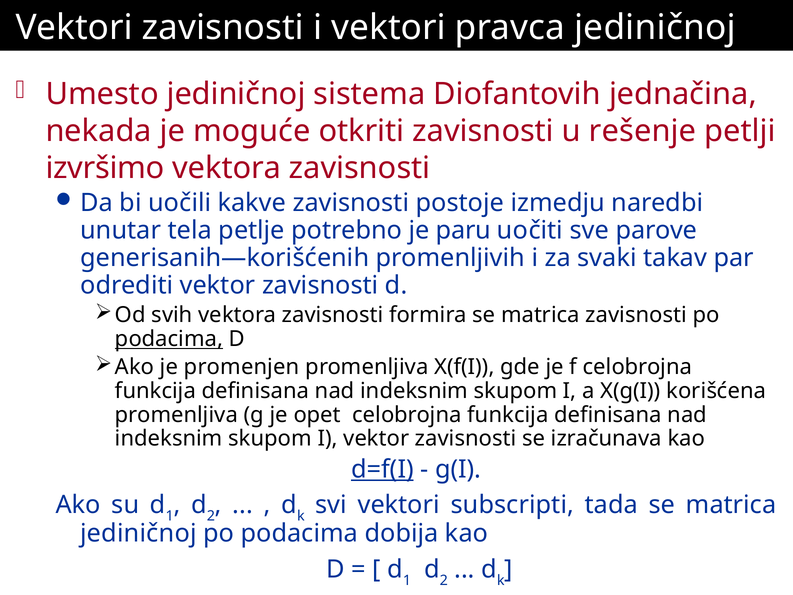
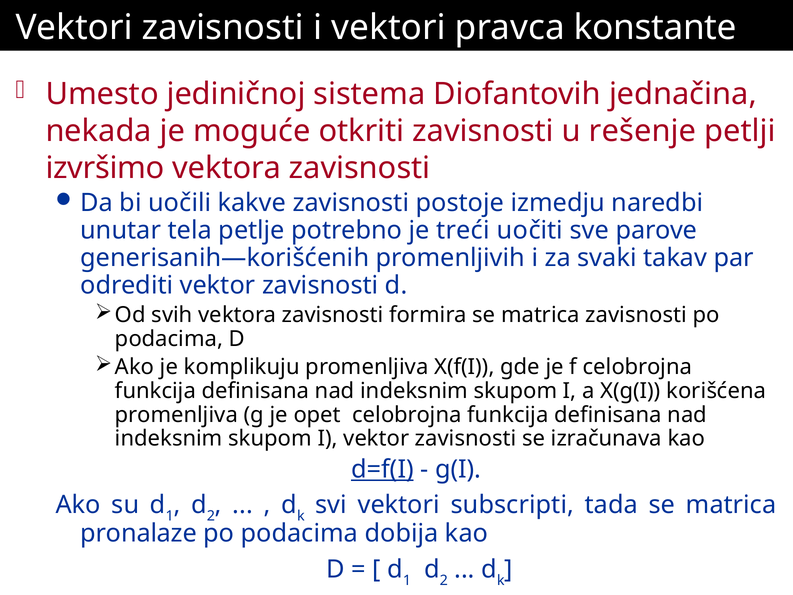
pravca jediničnoj: jediničnoj -> konstante (655, 28)
paru: paru -> treći (463, 230)
podacima underline: present -> none (169, 339)
promenjen: promenjen -> komplikuju (242, 367)
jediničnoj: jediničnoj -> pronalaze (139, 533)
